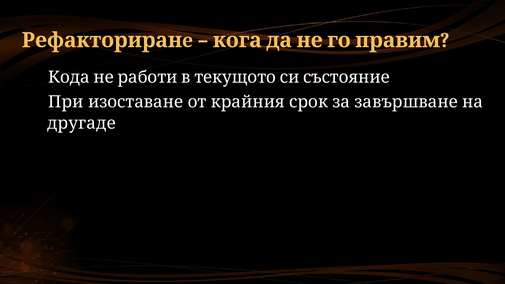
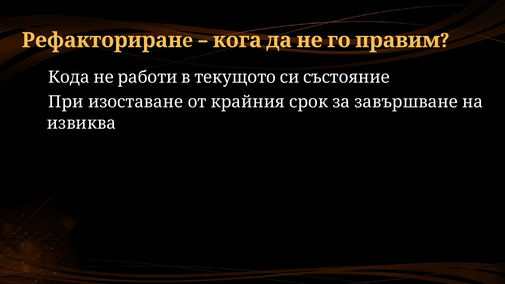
другаде: другаде -> извиква (81, 123)
